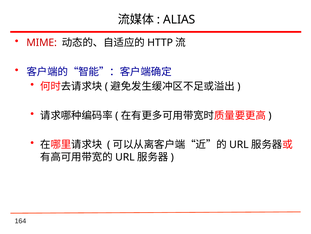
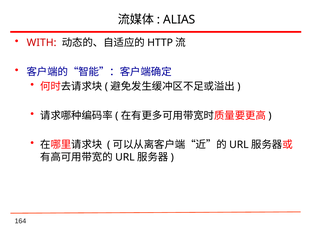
MIME: MIME -> WITH (42, 43)
